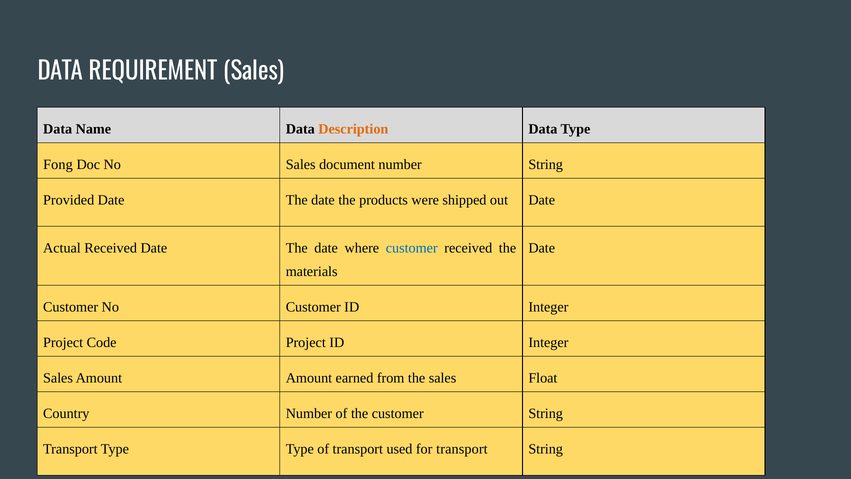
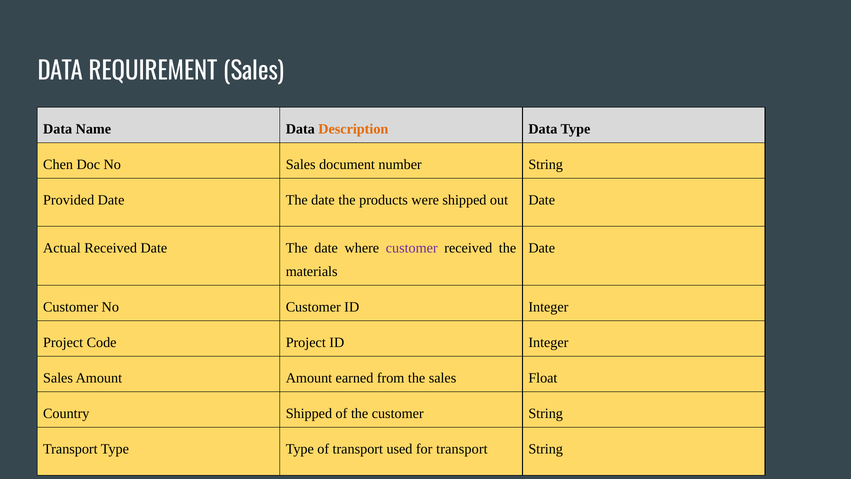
Fong: Fong -> Chen (58, 164)
customer colour: blue -> purple (412, 248)
Country Number: Number -> Shipped (309, 413)
